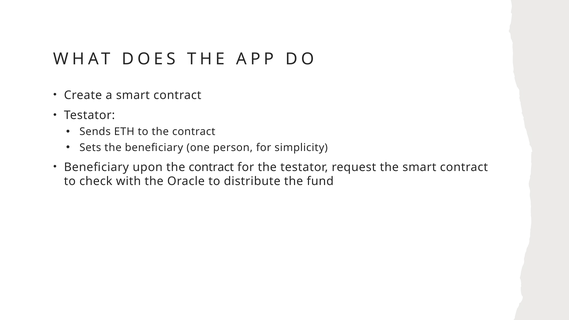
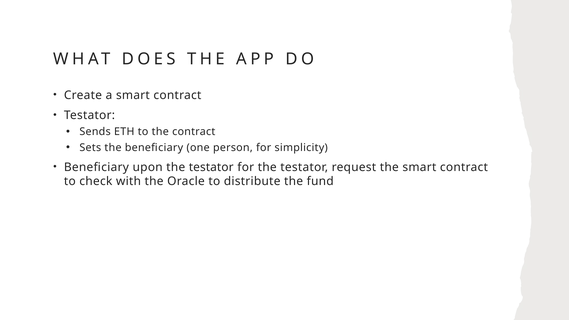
upon the contract: contract -> testator (211, 167)
